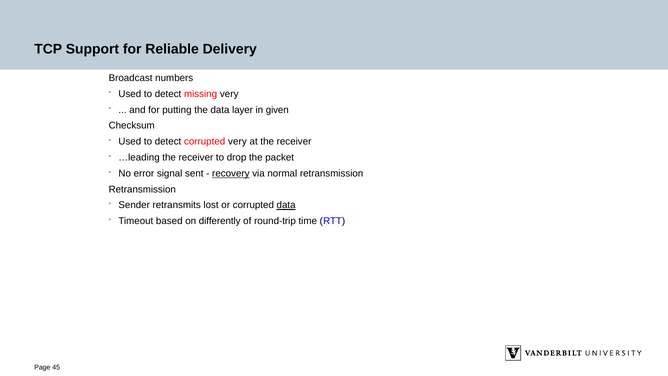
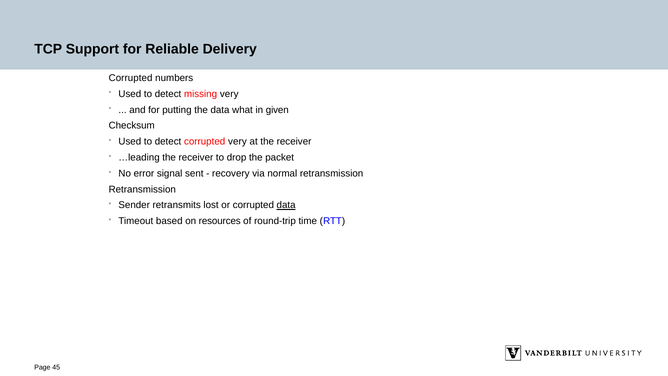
Broadcast: Broadcast -> Corrupted (131, 78)
layer: layer -> what (243, 110)
recovery underline: present -> none (231, 173)
differently: differently -> resources (220, 221)
